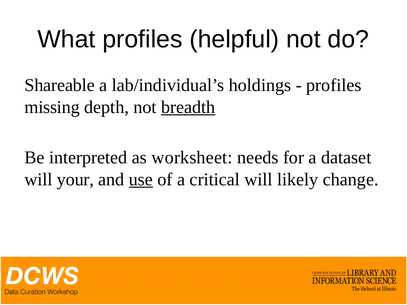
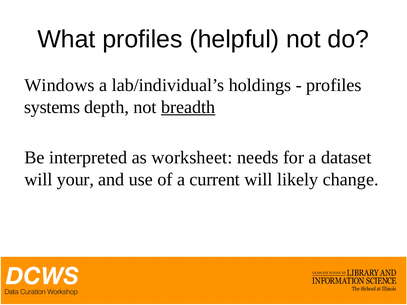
Shareable: Shareable -> Windows (59, 85)
missing: missing -> systems (52, 107)
use underline: present -> none (141, 180)
critical: critical -> current (215, 180)
